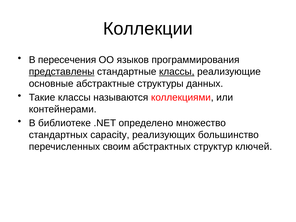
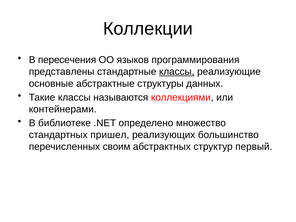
представлены underline: present -> none (62, 72)
capacity: capacity -> пришел (110, 135)
ключей: ключей -> первый (254, 147)
